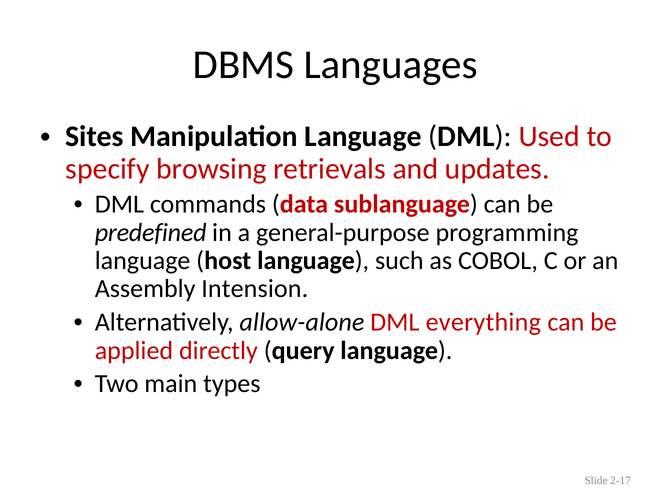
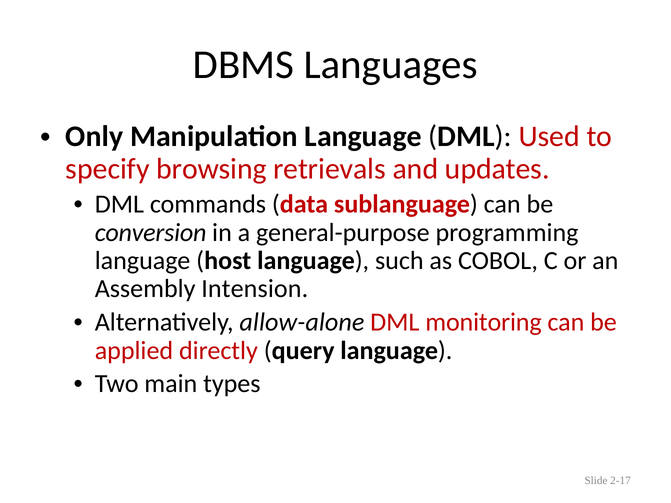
Sites: Sites -> Only (94, 137)
predefined: predefined -> conversion (151, 233)
everything: everything -> monitoring (484, 322)
